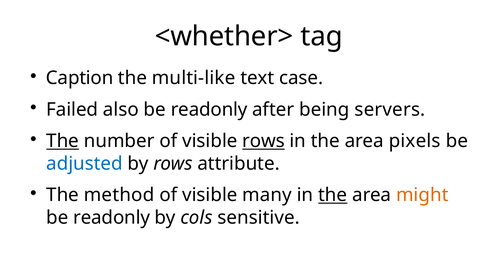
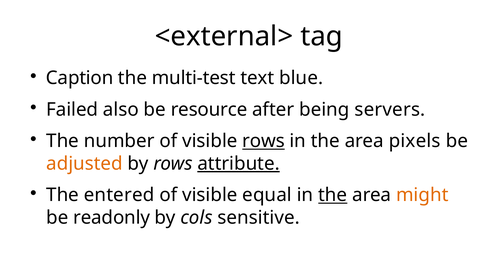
<whether>: <whether> -> <external> (224, 36)
multi-like: multi-like -> multi-test (194, 78)
case: case -> blue (301, 78)
also be readonly: readonly -> resource (209, 110)
The underline: present -> none (63, 141)
adjusted colour: blue -> orange (84, 164)
attribute underline: none -> present (239, 164)
method: method -> entered (119, 195)
many: many -> equal (267, 195)
